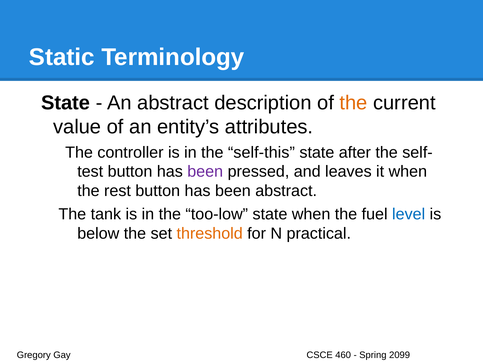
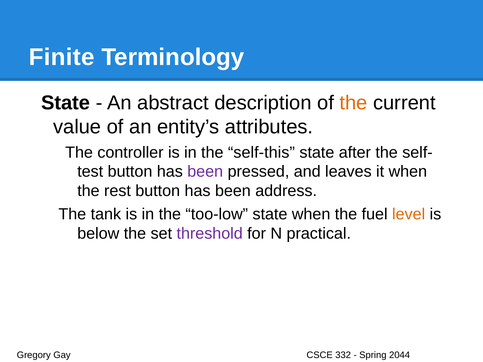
Static: Static -> Finite (62, 57)
been abstract: abstract -> address (286, 191)
level colour: blue -> orange (409, 214)
threshold colour: orange -> purple (210, 234)
460: 460 -> 332 (343, 355)
2099: 2099 -> 2044 (400, 355)
